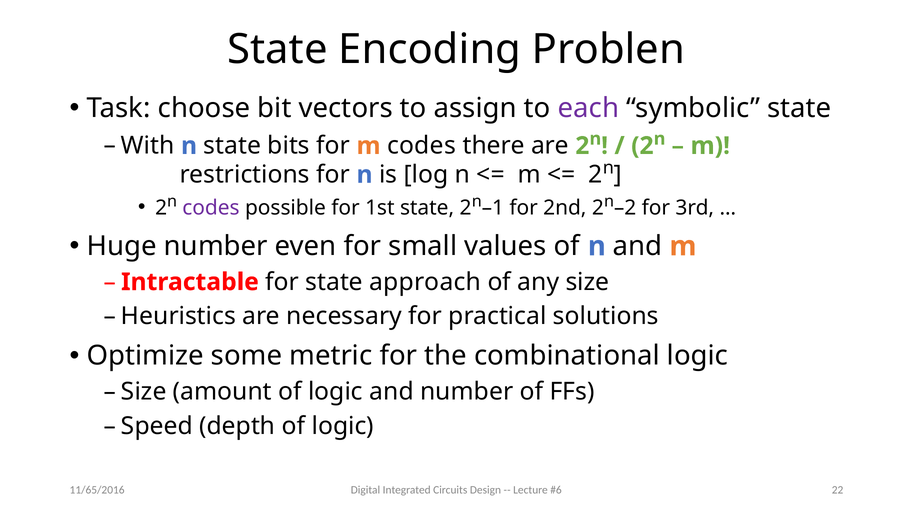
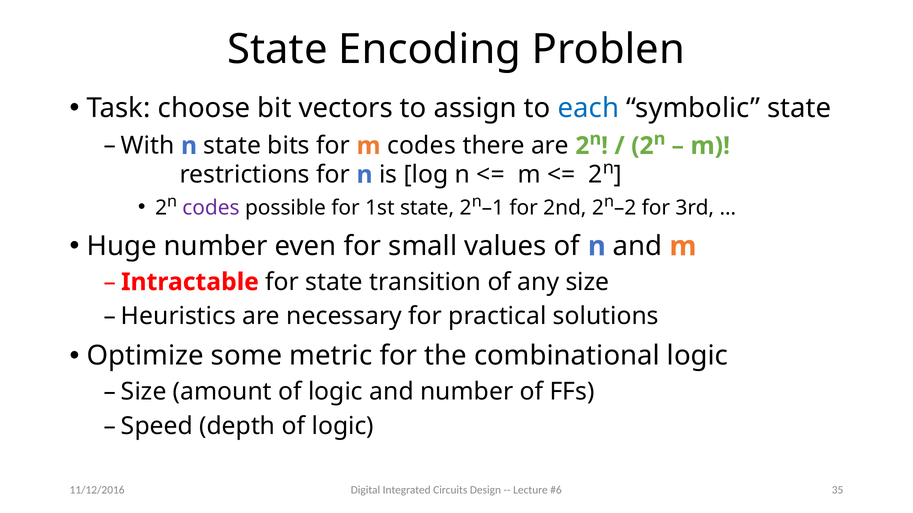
each colour: purple -> blue (588, 108)
approach: approach -> transition (425, 282)
11/65/2016: 11/65/2016 -> 11/12/2016 (97, 490)
22: 22 -> 35 (838, 490)
